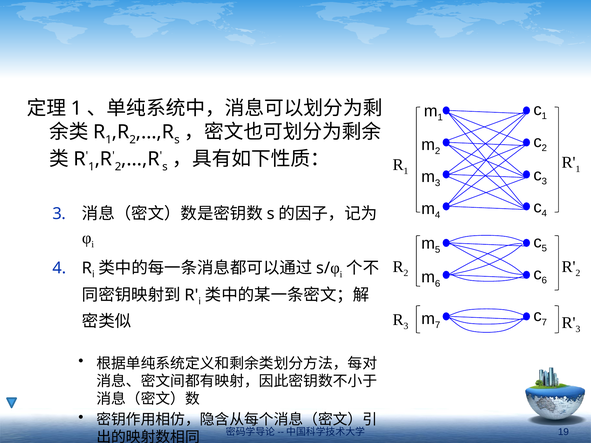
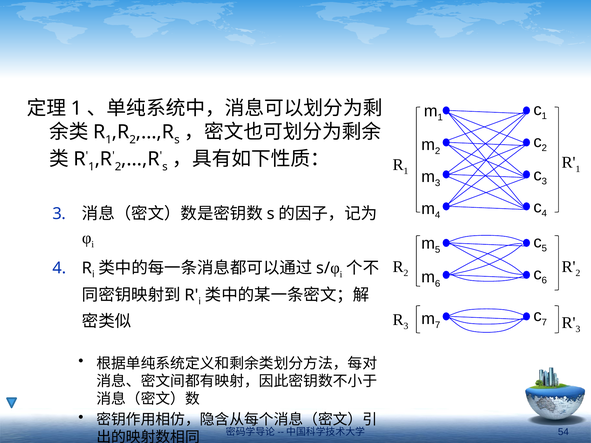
19: 19 -> 54 (563, 432)
